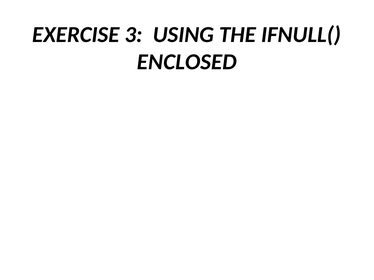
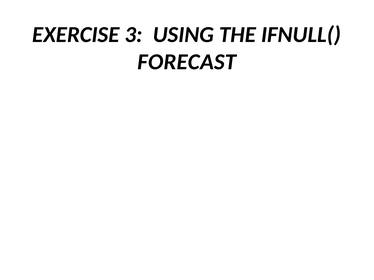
ENCLOSED: ENCLOSED -> FORECAST (187, 62)
